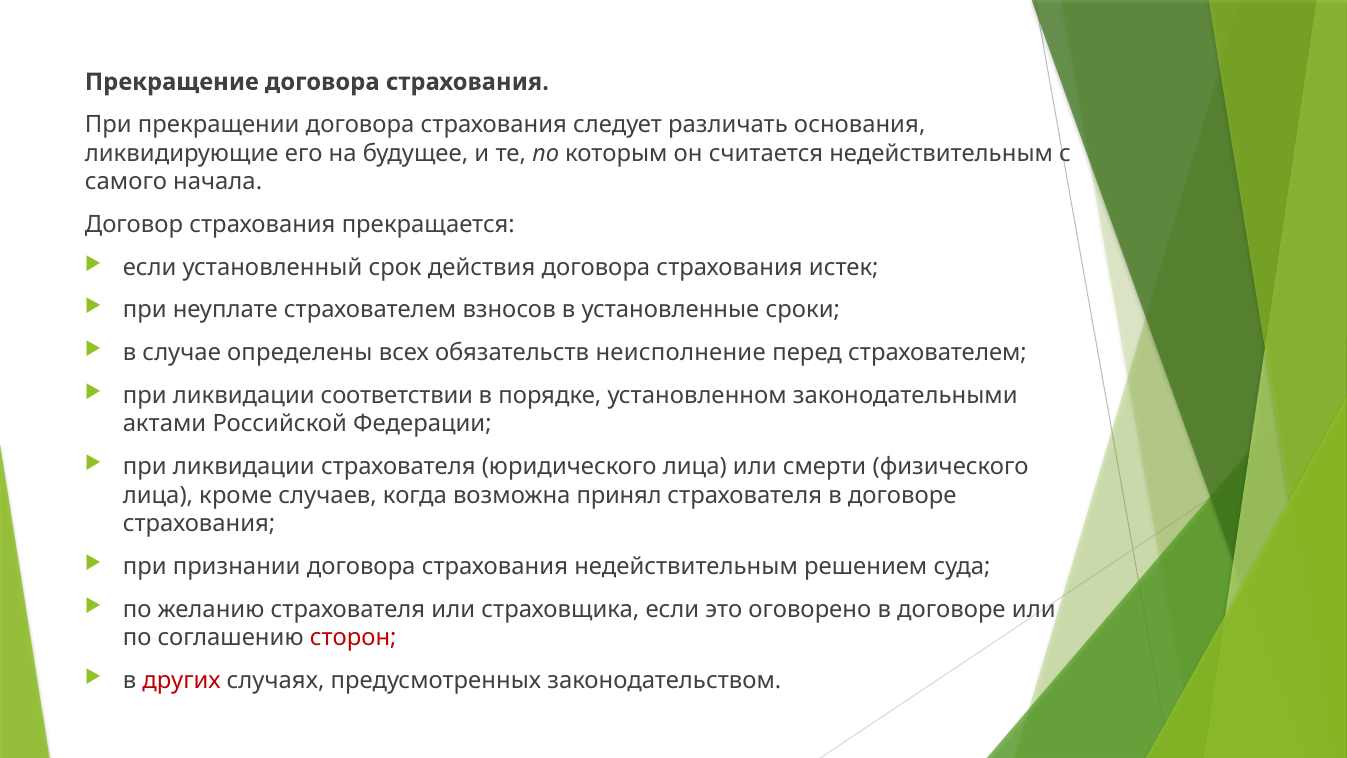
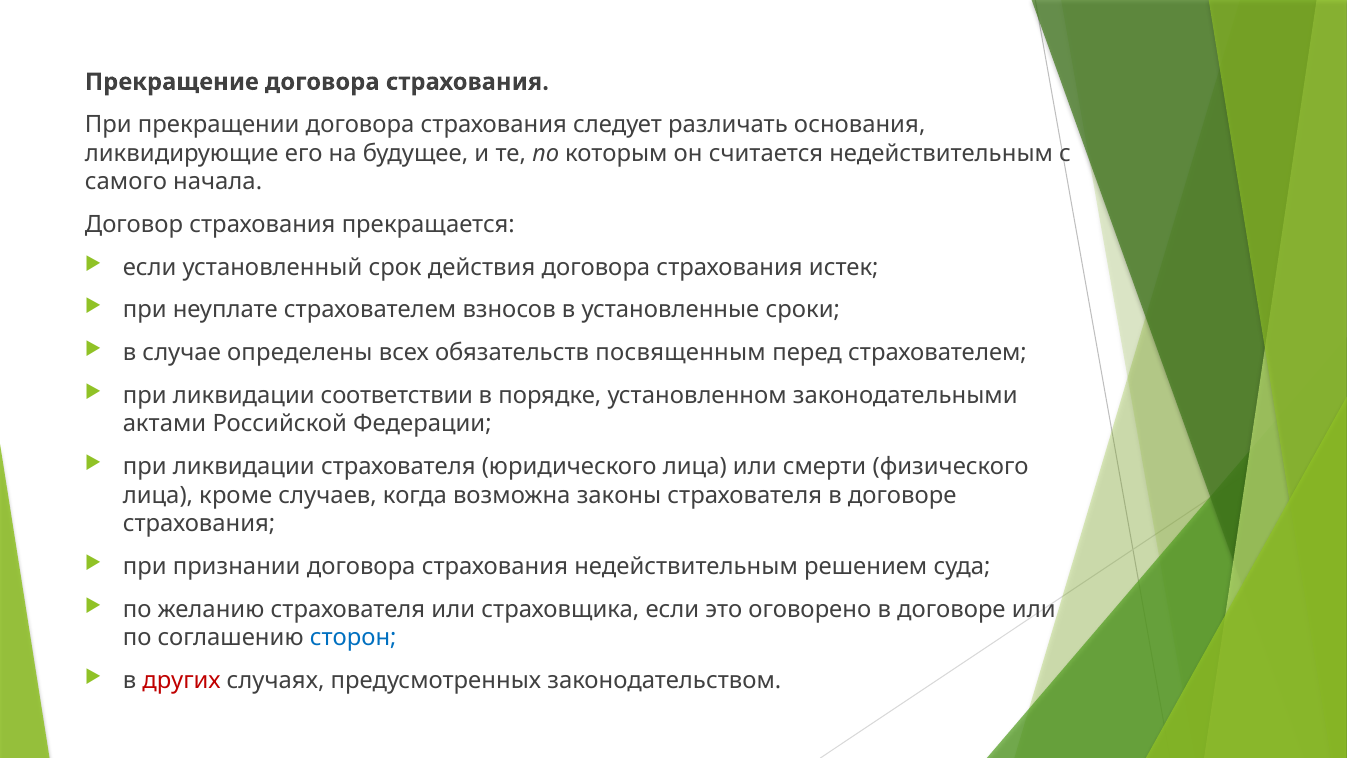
неисполнение: неисполнение -> посвященным (681, 353)
принял: принял -> законы (619, 495)
сторон colour: red -> blue (353, 638)
